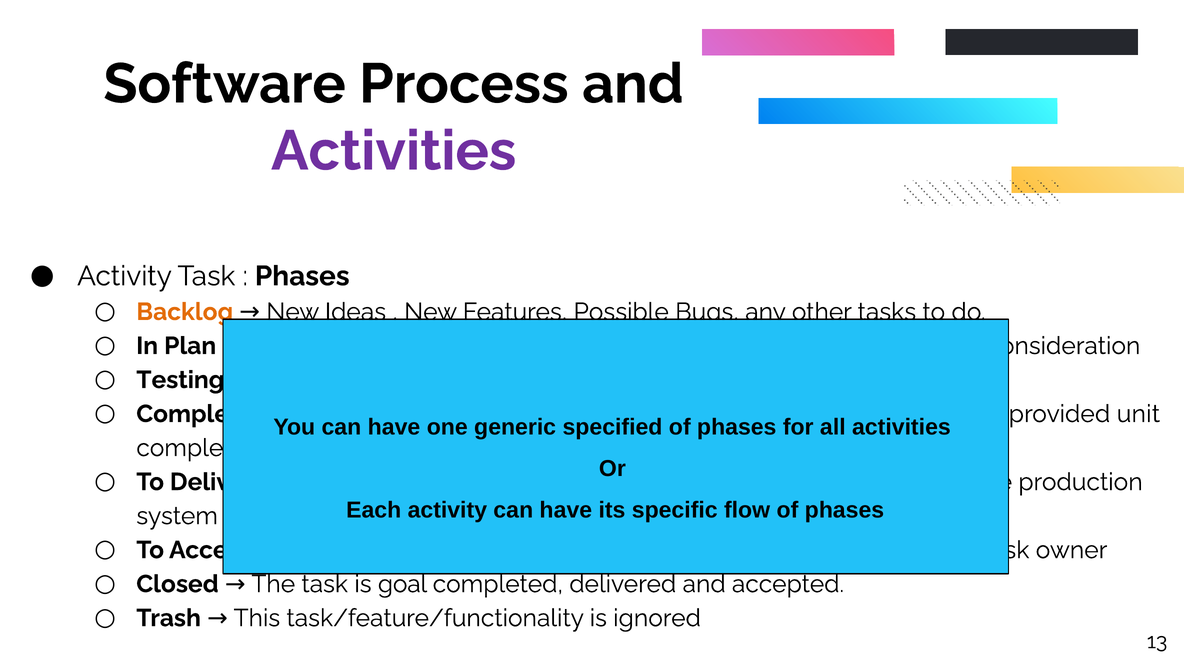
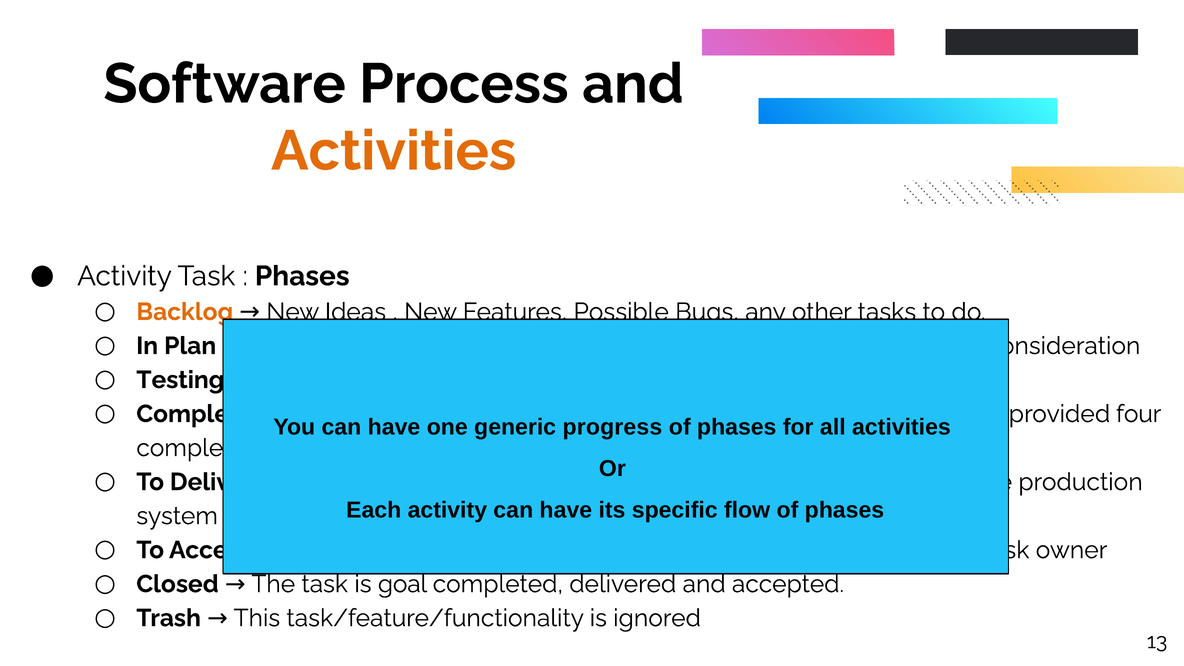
Activities colour: purple -> orange (394, 151)
unit: unit -> four (1139, 414)
specified: specified -> progress (612, 427)
